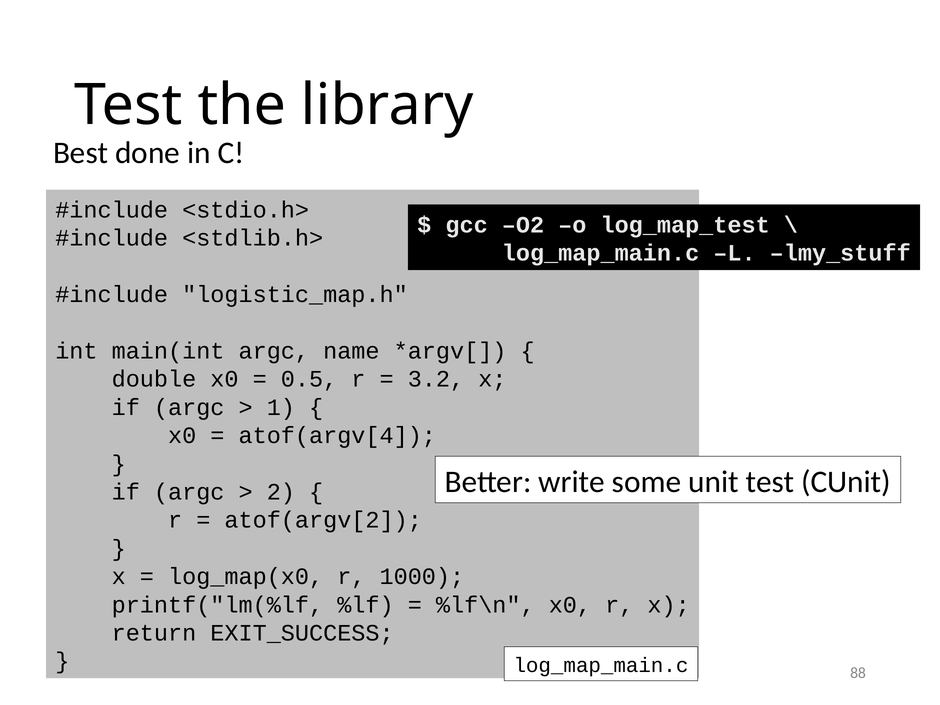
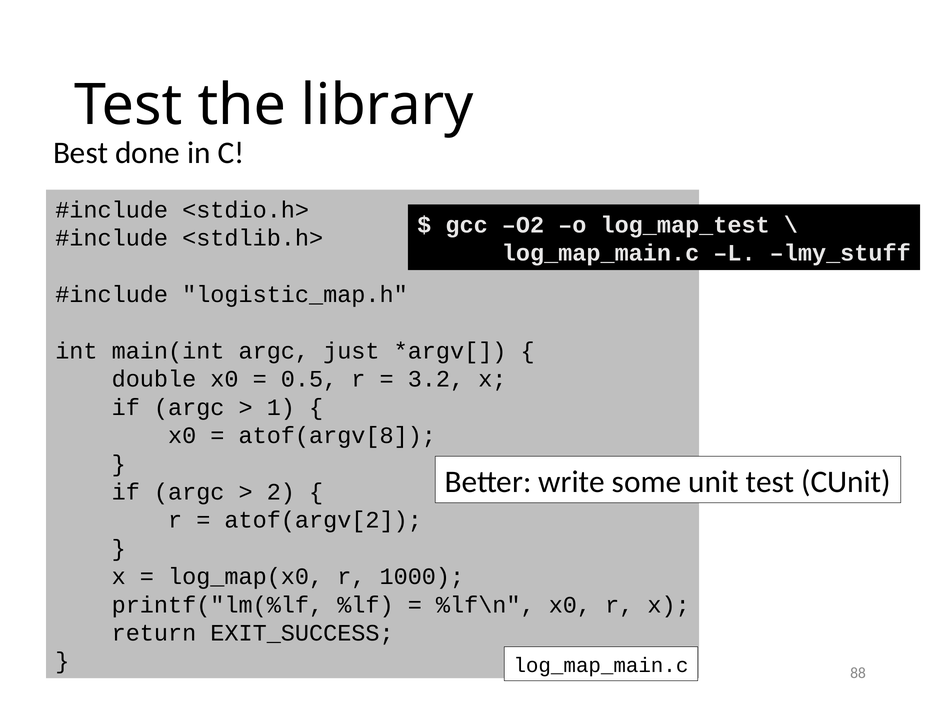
name: name -> just (351, 351)
atof(argv[4: atof(argv[4 -> atof(argv[8 (337, 436)
